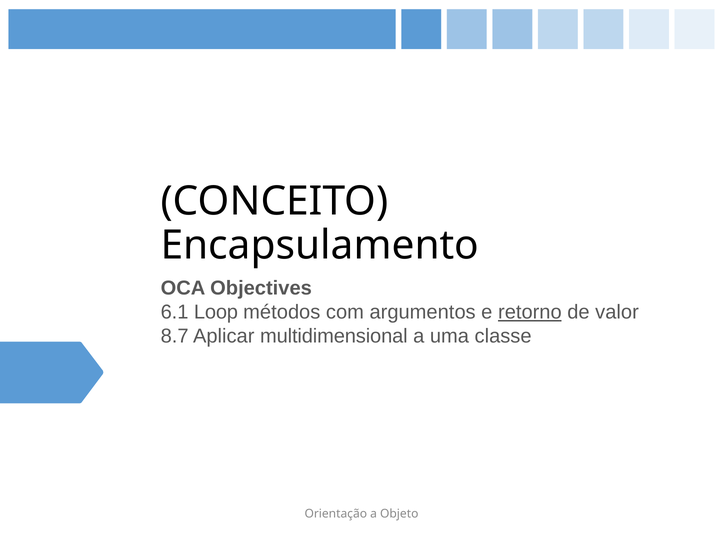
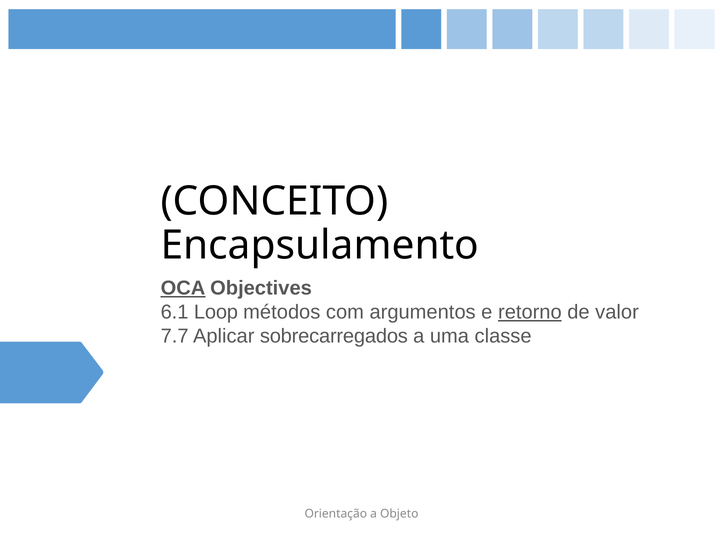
OCA underline: none -> present (183, 288)
8.7: 8.7 -> 7.7 (175, 336)
multidimensional: multidimensional -> sobrecarregados (334, 336)
